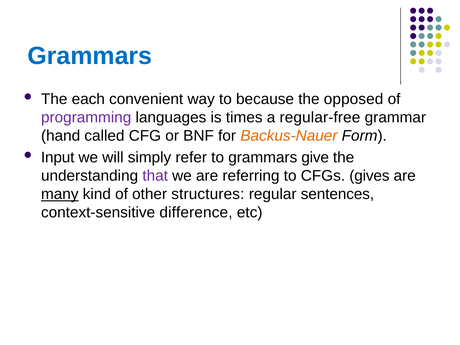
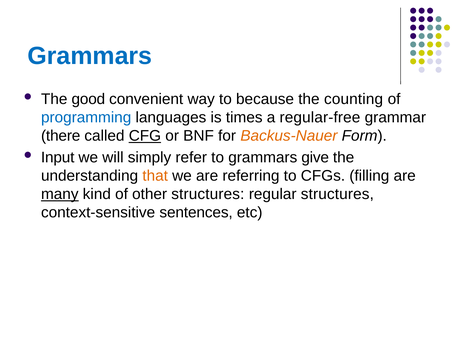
each: each -> good (88, 99)
opposed: opposed -> counting (354, 99)
programming colour: purple -> blue (86, 117)
hand: hand -> there (61, 136)
CFG underline: none -> present (145, 136)
that colour: purple -> orange (155, 176)
gives: gives -> filling (369, 176)
regular sentences: sentences -> structures (337, 194)
difference: difference -> sentences (196, 213)
